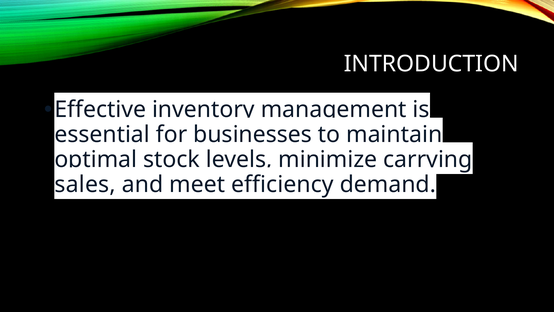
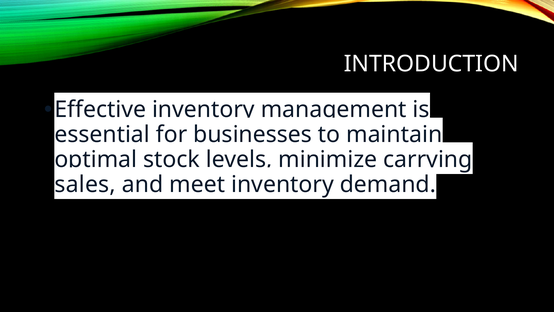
meet efficiency: efficiency -> inventory (282, 184)
